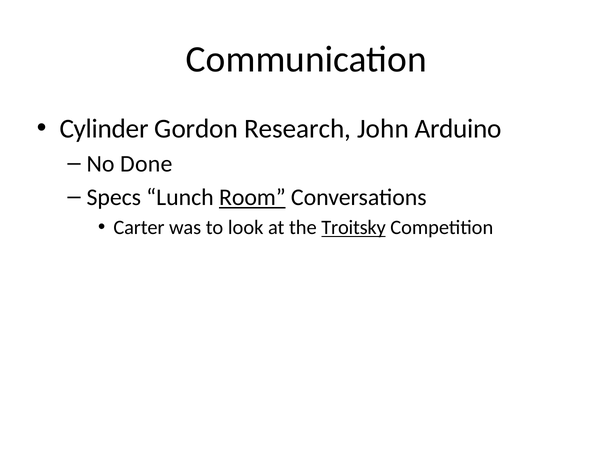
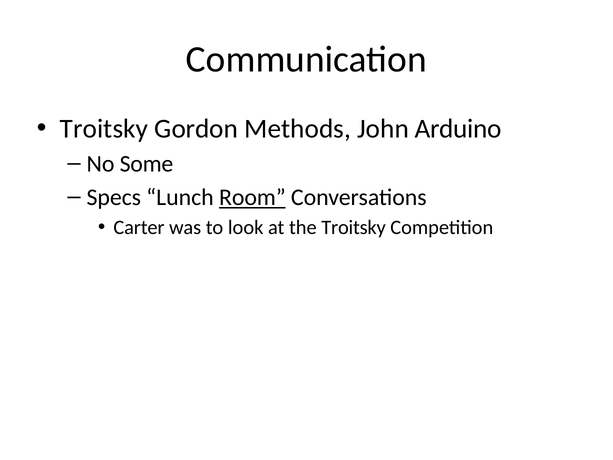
Cylinder: Cylinder -> Troitsky (104, 129)
Research: Research -> Methods (298, 129)
Done: Done -> Some (147, 164)
Troitsky underline: present -> none (354, 228)
